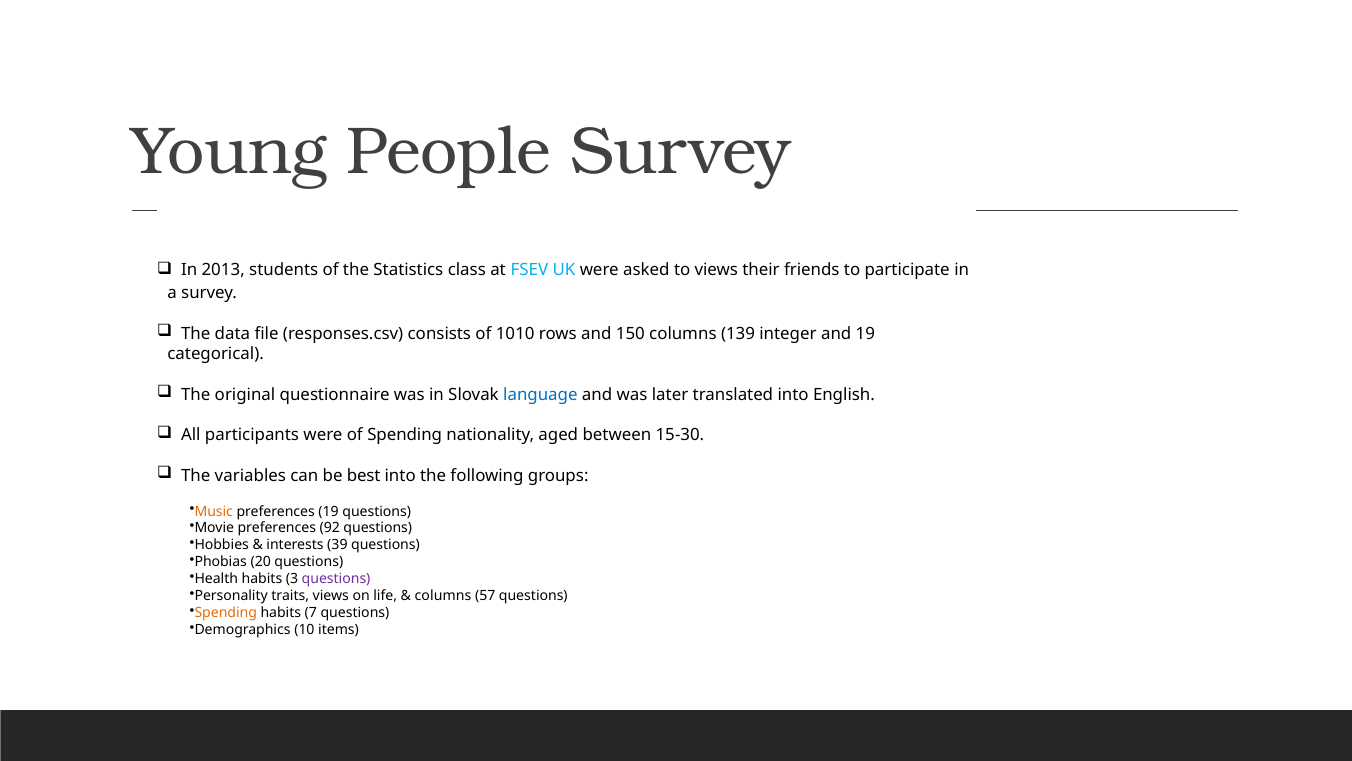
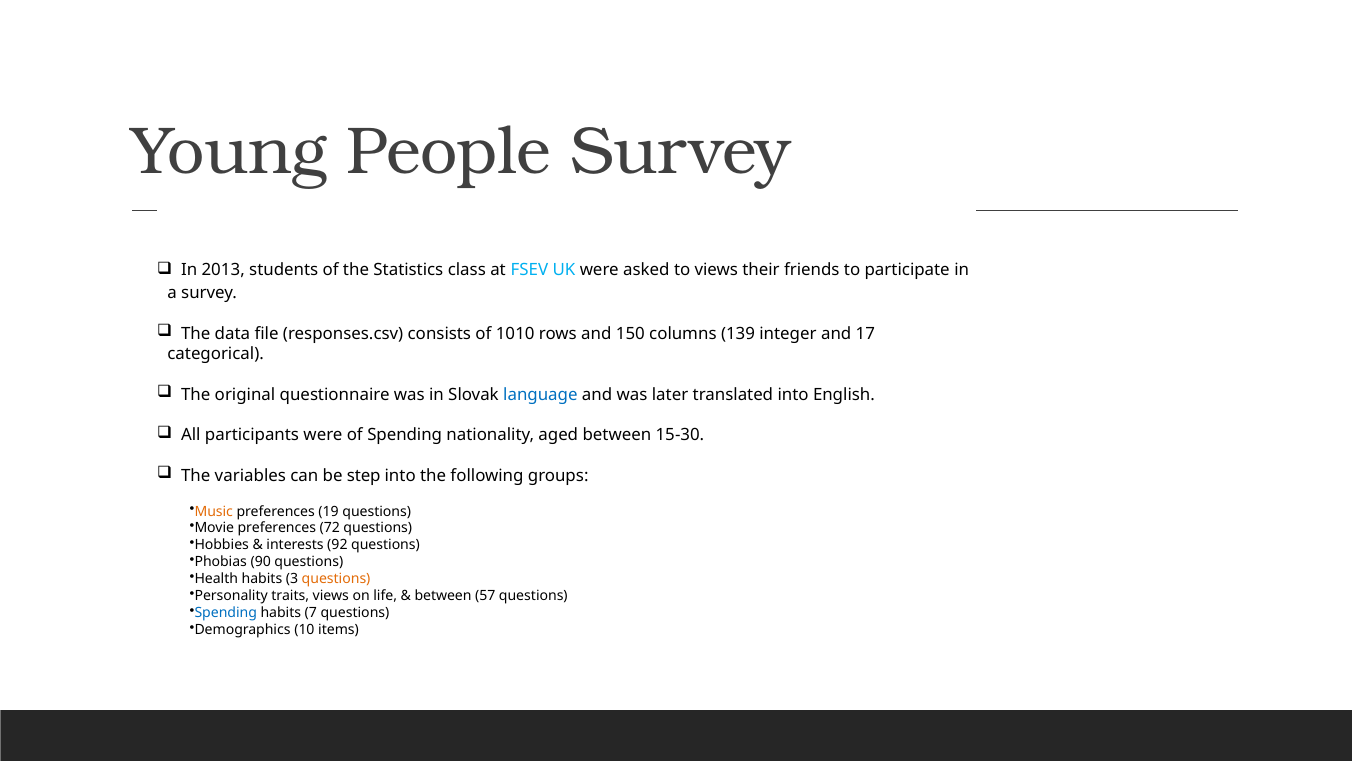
and 19: 19 -> 17 (865, 334)
best: best -> step (364, 476)
92: 92 -> 72 (330, 528)
39: 39 -> 92 (337, 545)
20: 20 -> 90 (261, 562)
questions colour: purple -> orange (336, 579)
columns: columns -> between (443, 596)
Spending colour: orange -> blue (226, 613)
